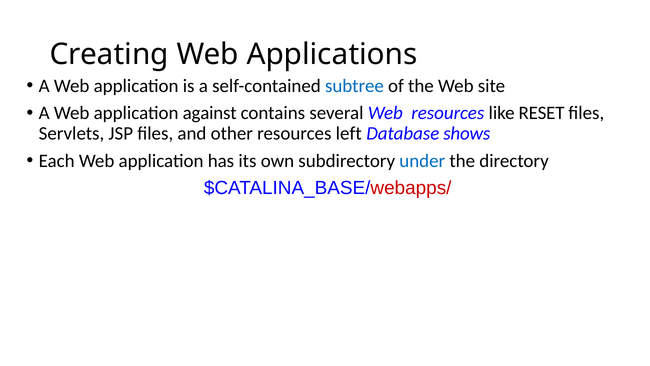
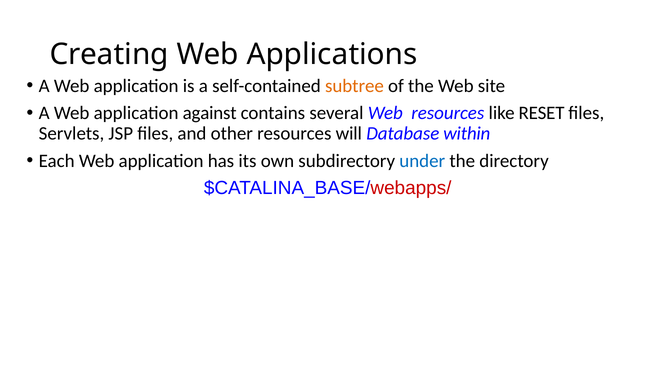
subtree colour: blue -> orange (354, 86)
left: left -> will (349, 133)
shows: shows -> within (467, 133)
